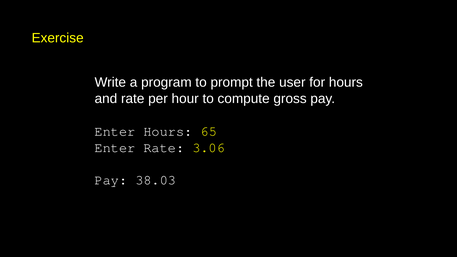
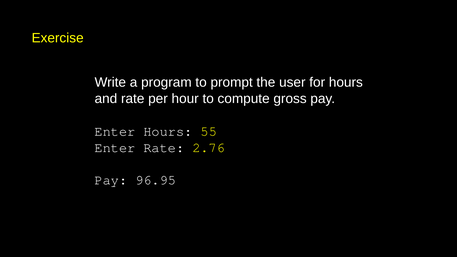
65: 65 -> 55 (209, 131)
3.06: 3.06 -> 2.76 (209, 148)
38.03: 38.03 -> 96.95 (156, 180)
